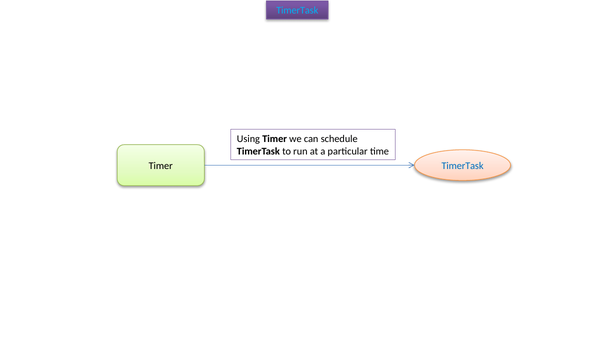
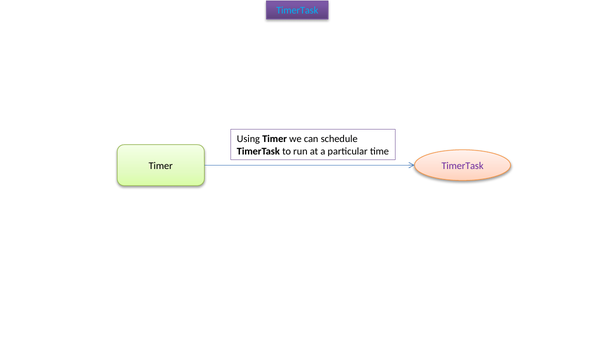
TimerTask colour: blue -> purple (463, 166)
